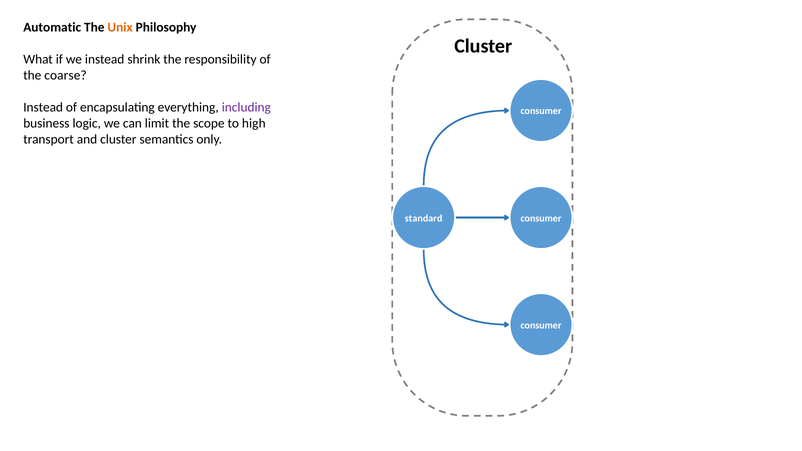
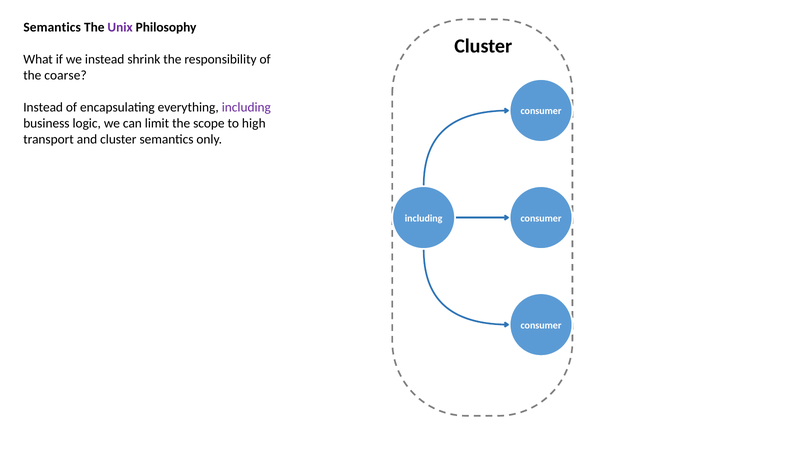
Automatic: Automatic -> Semantics (52, 27)
Unix colour: orange -> purple (120, 27)
standard: standard -> including (424, 218)
